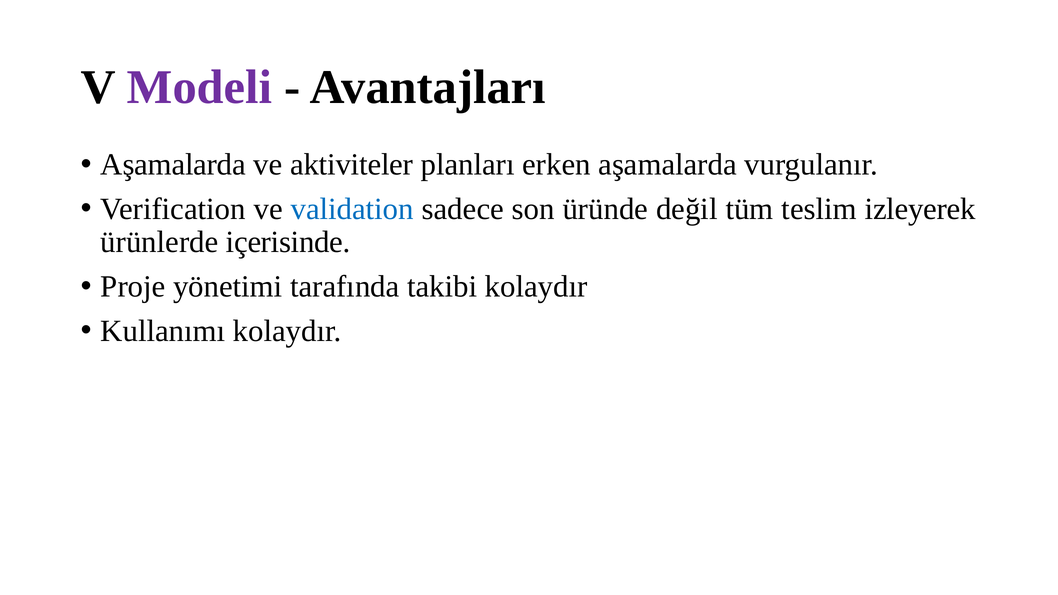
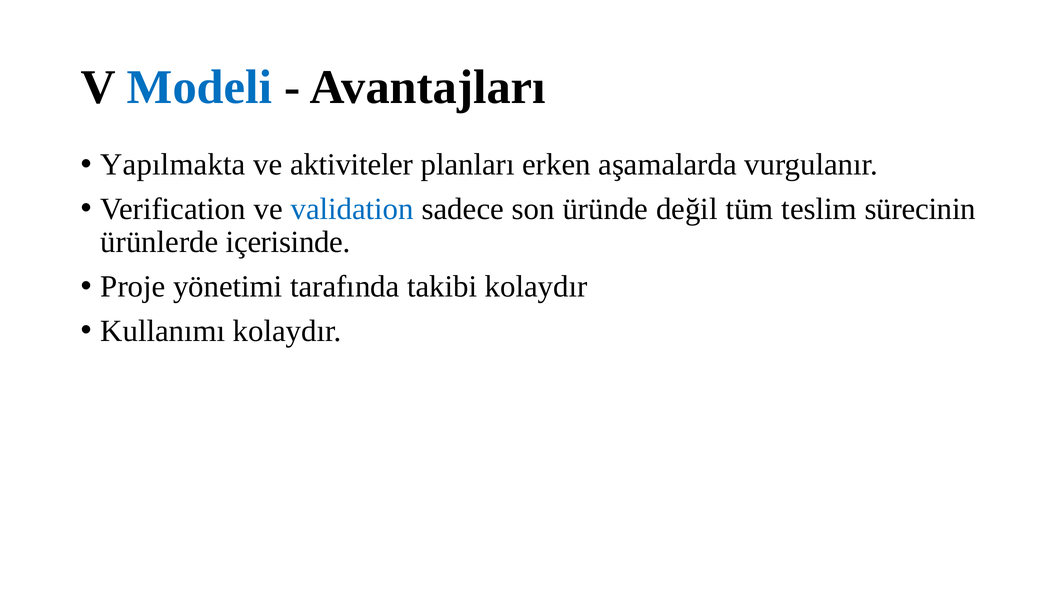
Modeli colour: purple -> blue (200, 87)
Aşamalarda: Aşamalarda -> Yapılmakta (173, 165)
izleyerek: izleyerek -> sürecinin (920, 209)
